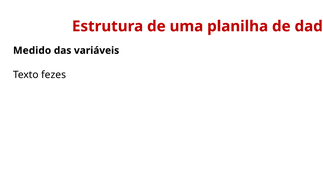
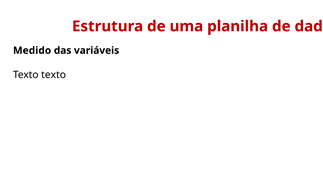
Texto fezes: fezes -> texto (54, 75)
